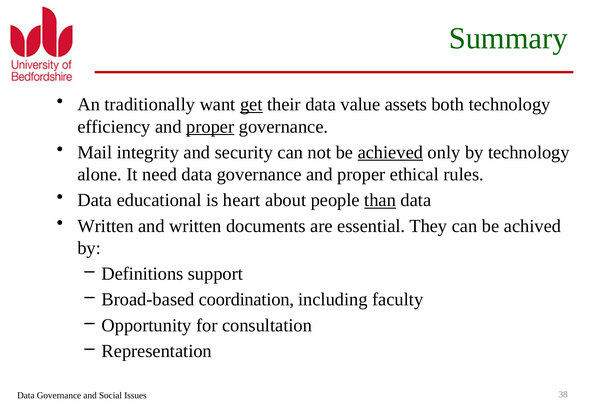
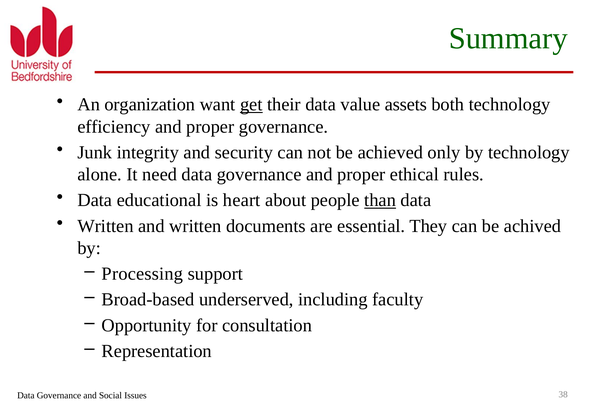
traditionally: traditionally -> organization (150, 105)
proper underline: present -> none (210, 127)
Mail: Mail -> Junk (95, 152)
achieved underline: present -> none (390, 152)
Definitions: Definitions -> Processing (142, 274)
coordination: coordination -> underserved (246, 300)
